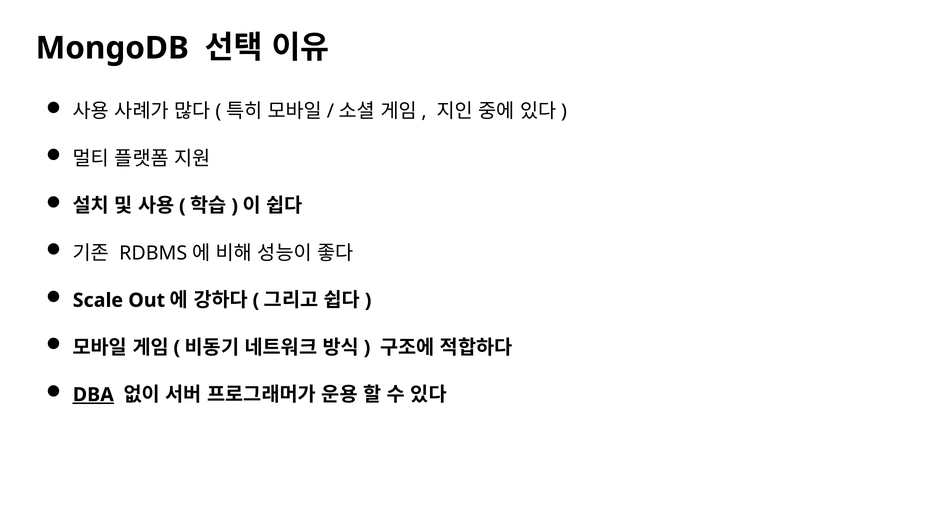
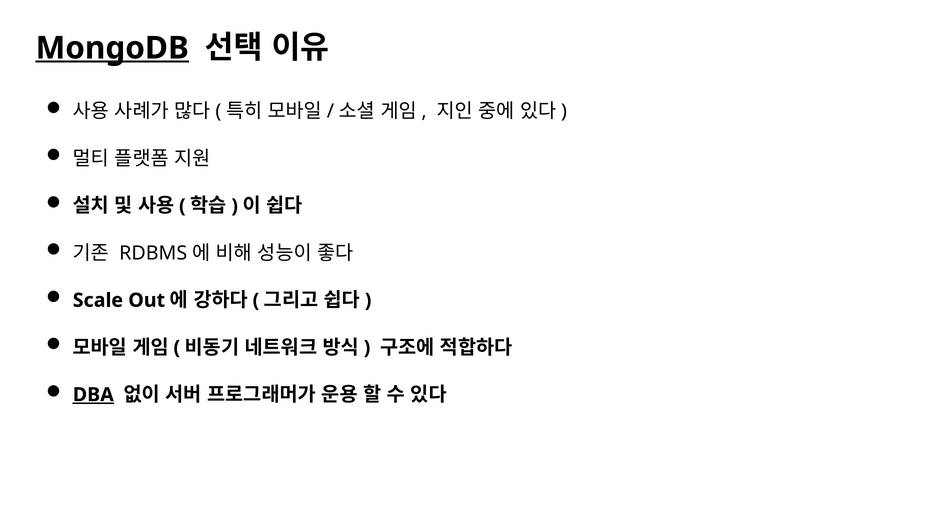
MongoDB underline: none -> present (112, 48)
